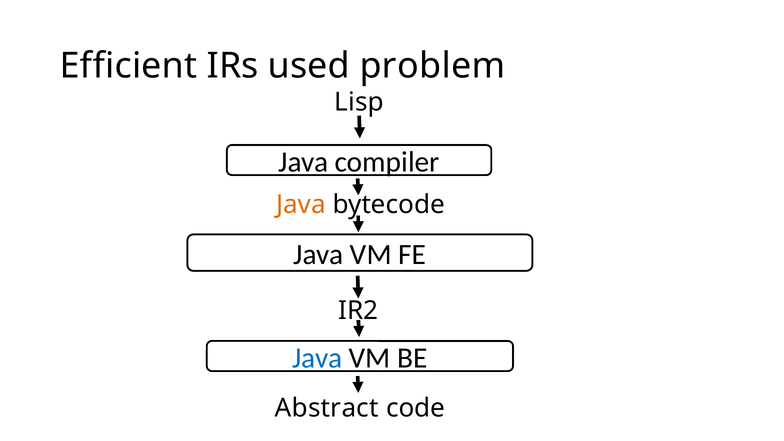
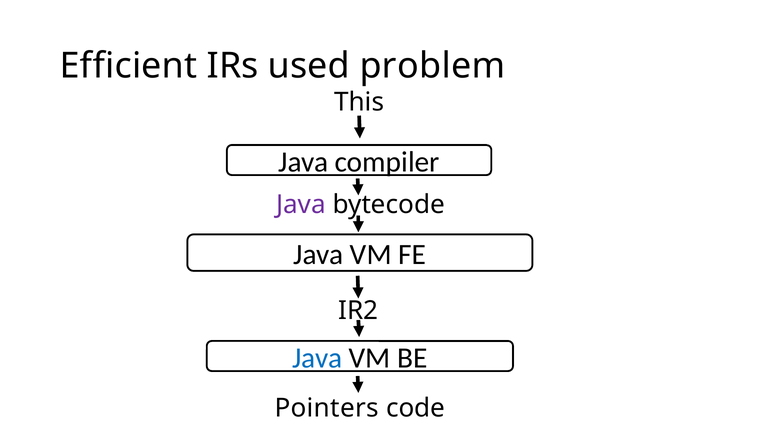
Lisp: Lisp -> This (359, 102)
Java colour: orange -> purple (301, 205)
Abstract: Abstract -> Pointers (327, 408)
